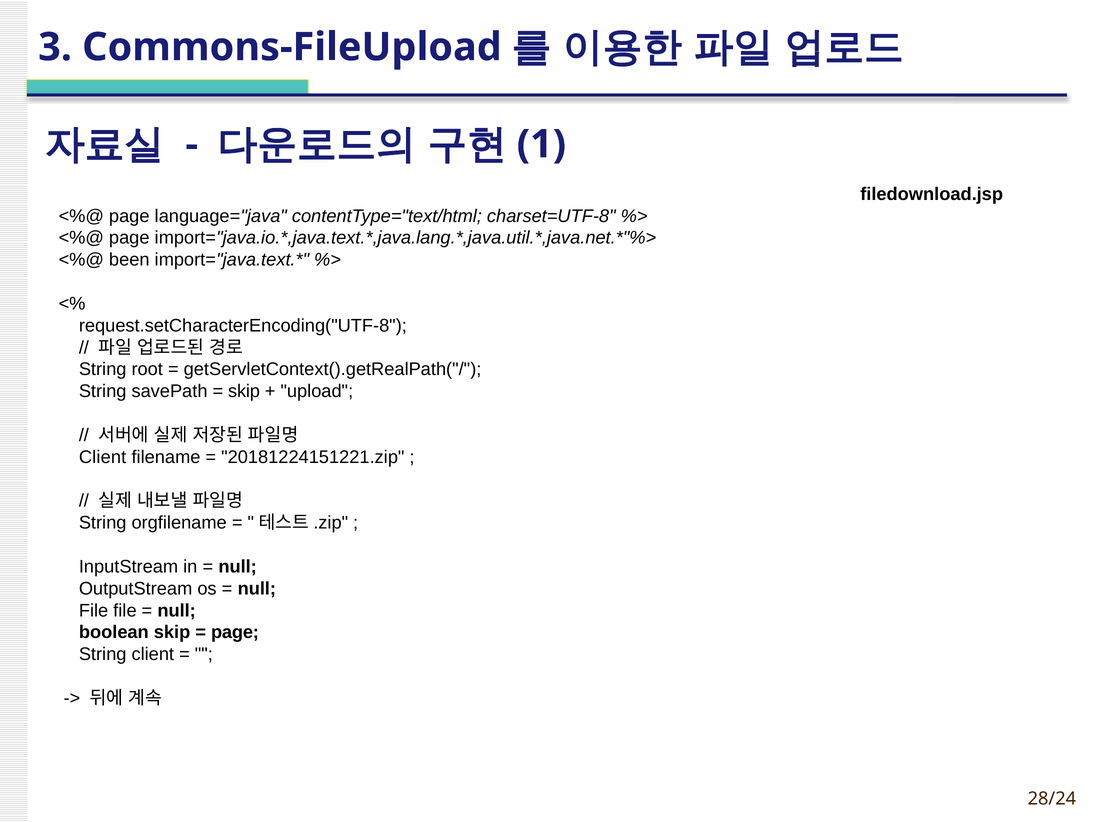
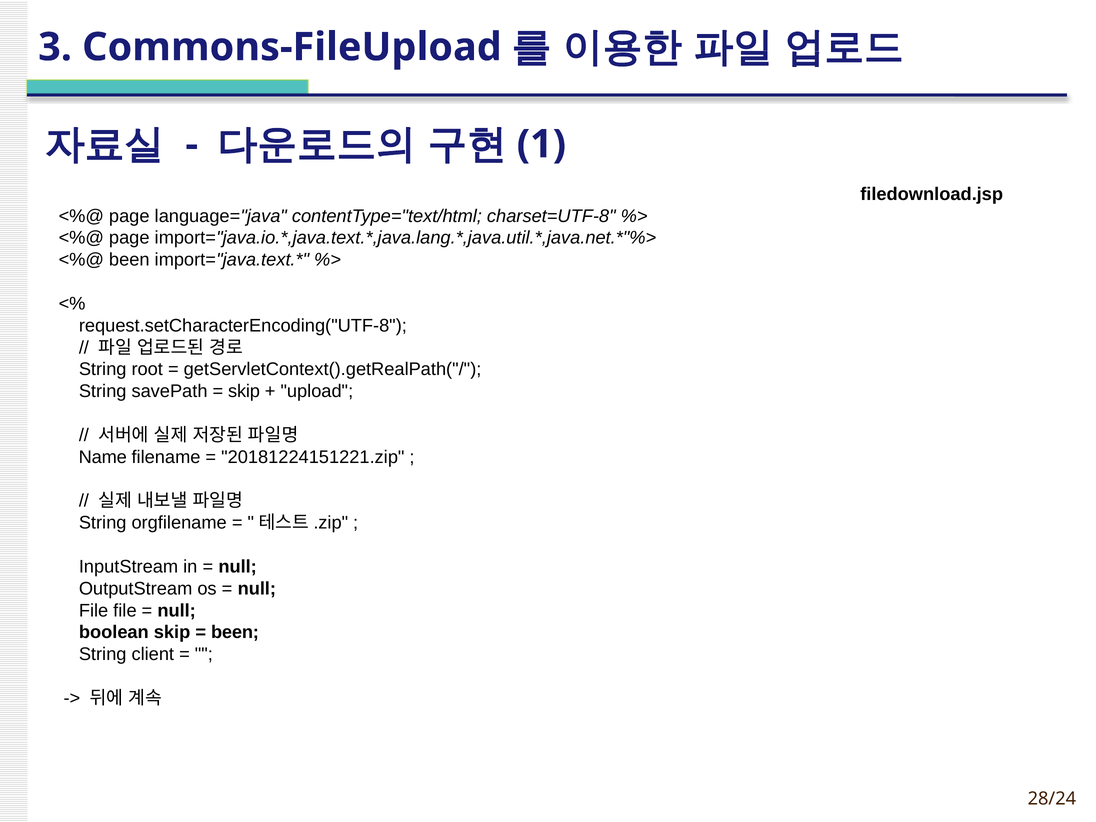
Client: Client -> Name (103, 457)
page: page -> been (235, 632)
